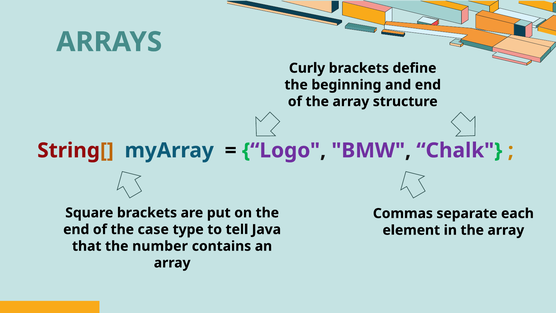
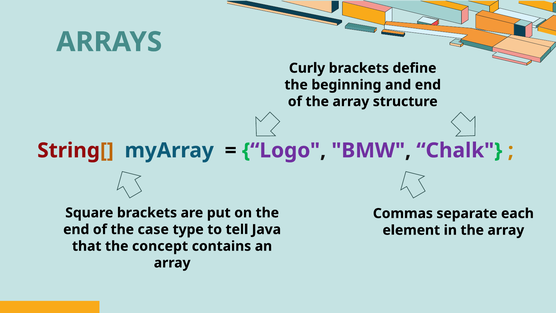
number: number -> concept (160, 246)
